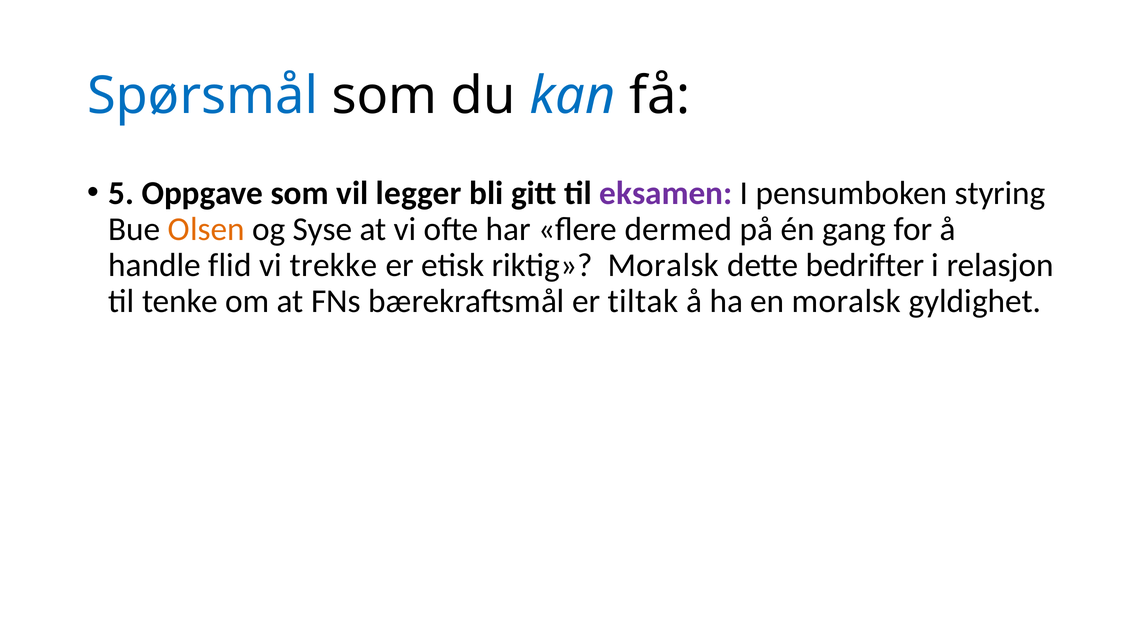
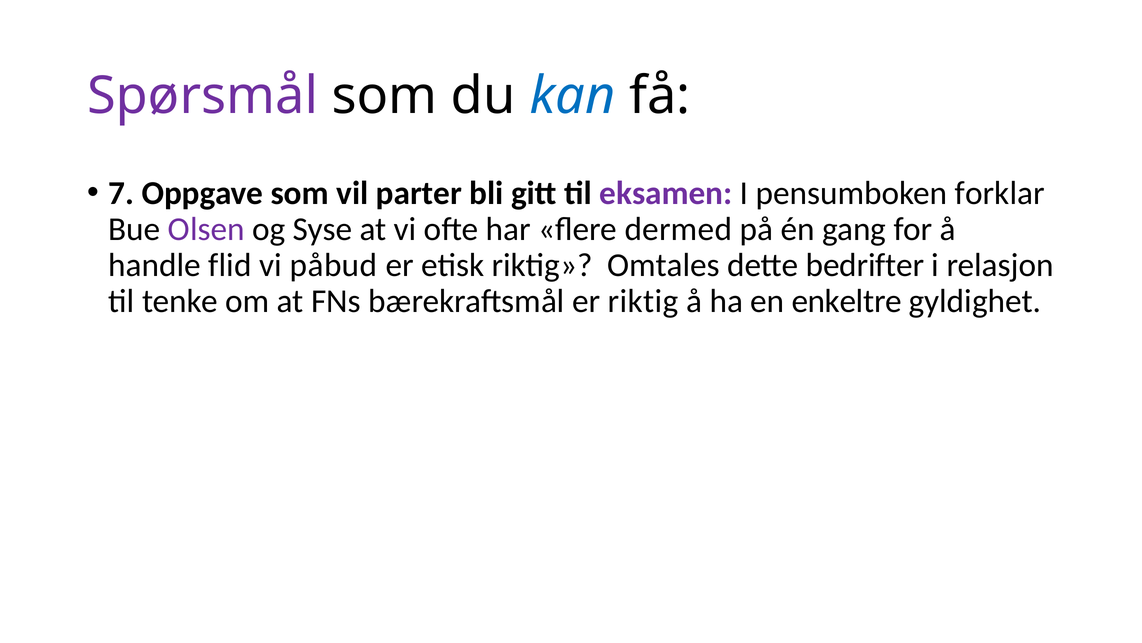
Spørsmål colour: blue -> purple (203, 96)
5: 5 -> 7 (121, 193)
legger: legger -> parter (419, 193)
styring: styring -> forklar (1000, 193)
Olsen colour: orange -> purple (206, 229)
trekke: trekke -> påbud (334, 265)
riktig Moralsk: Moralsk -> Omtales (664, 265)
er tiltak: tiltak -> riktig (643, 301)
en moralsk: moralsk -> enkeltre (847, 301)
